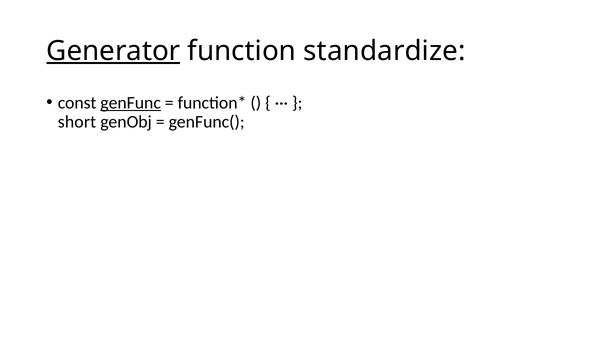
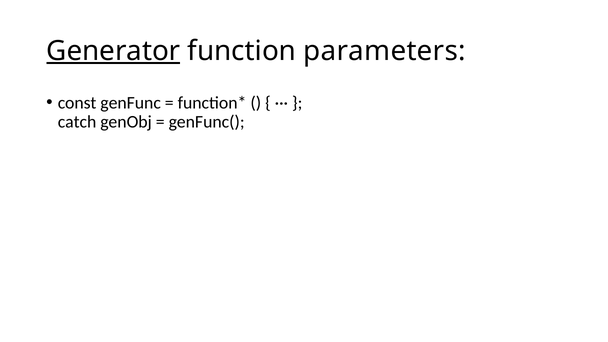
standardize: standardize -> parameters (384, 51)
genFunc underline: present -> none (131, 103)
short: short -> catch (77, 122)
